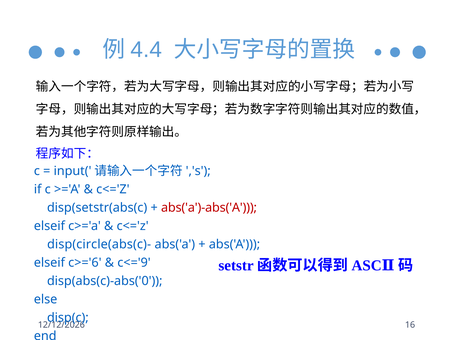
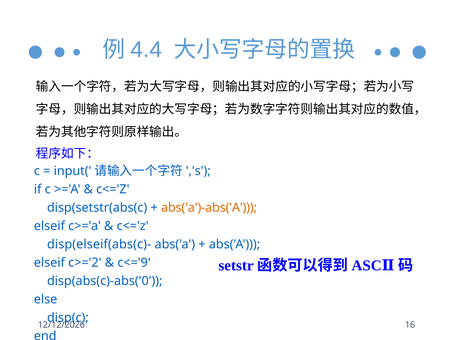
abs('a')-abs('A colour: red -> orange (209, 207)
disp(circle(abs(c)-: disp(circle(abs(c)- -> disp(elseif(abs(c)- (99, 244)
c>='6: c>='6 -> c>='2 (85, 262)
